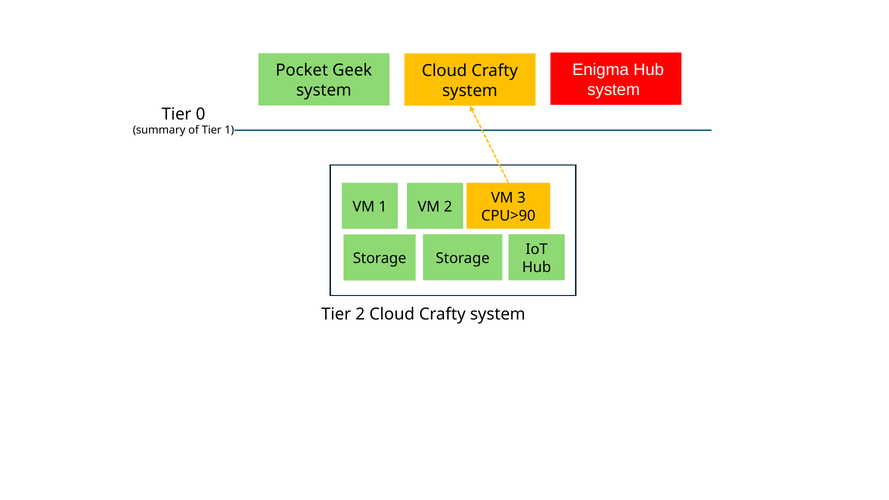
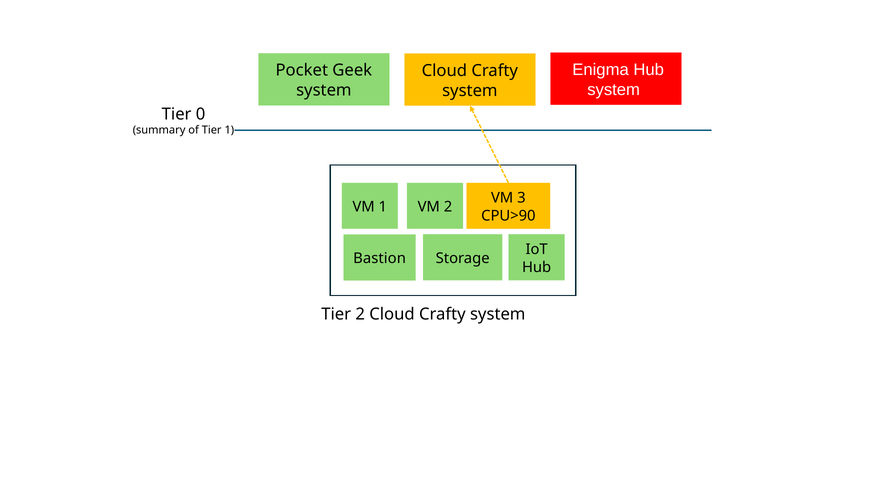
Storage: Storage -> Bastion (380, 259)
